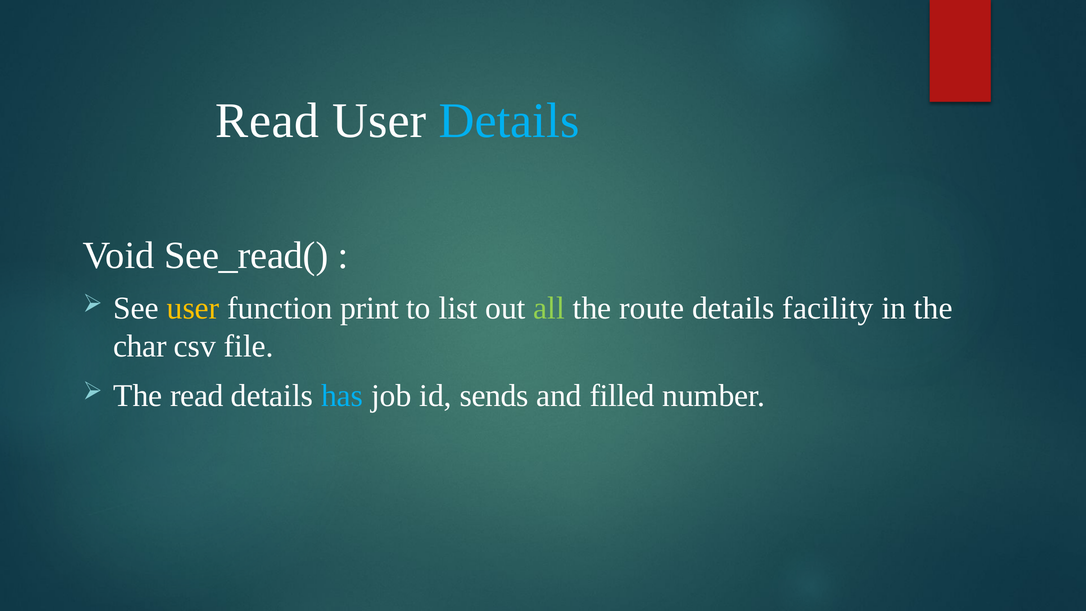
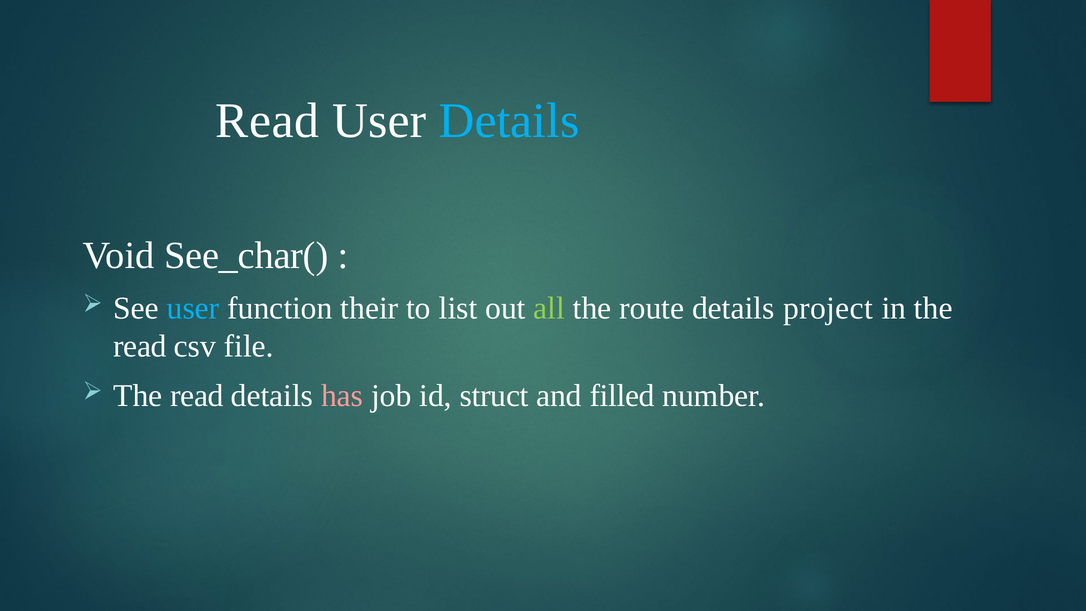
See_read(: See_read( -> See_char( (246, 255)
user colour: yellow -> light blue (193, 308)
print: print -> their (369, 308)
facility: facility -> project (828, 308)
char: char -> read (140, 346)
has colour: light blue -> pink (342, 396)
sends: sends -> struct (494, 396)
